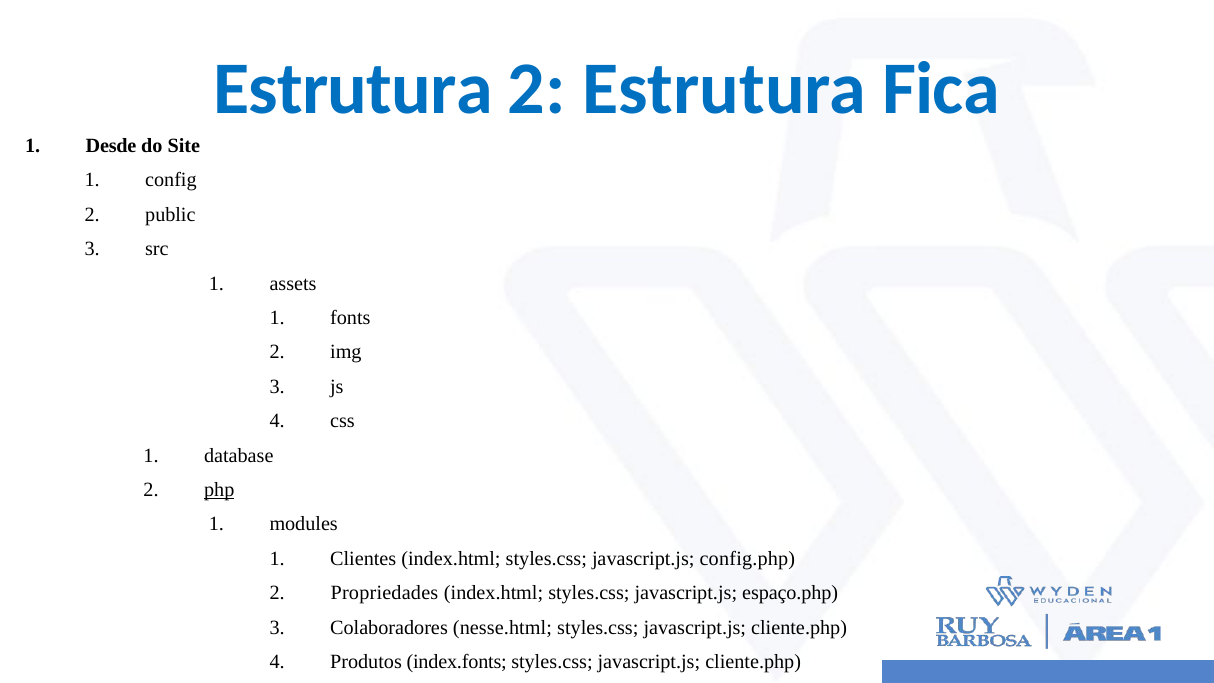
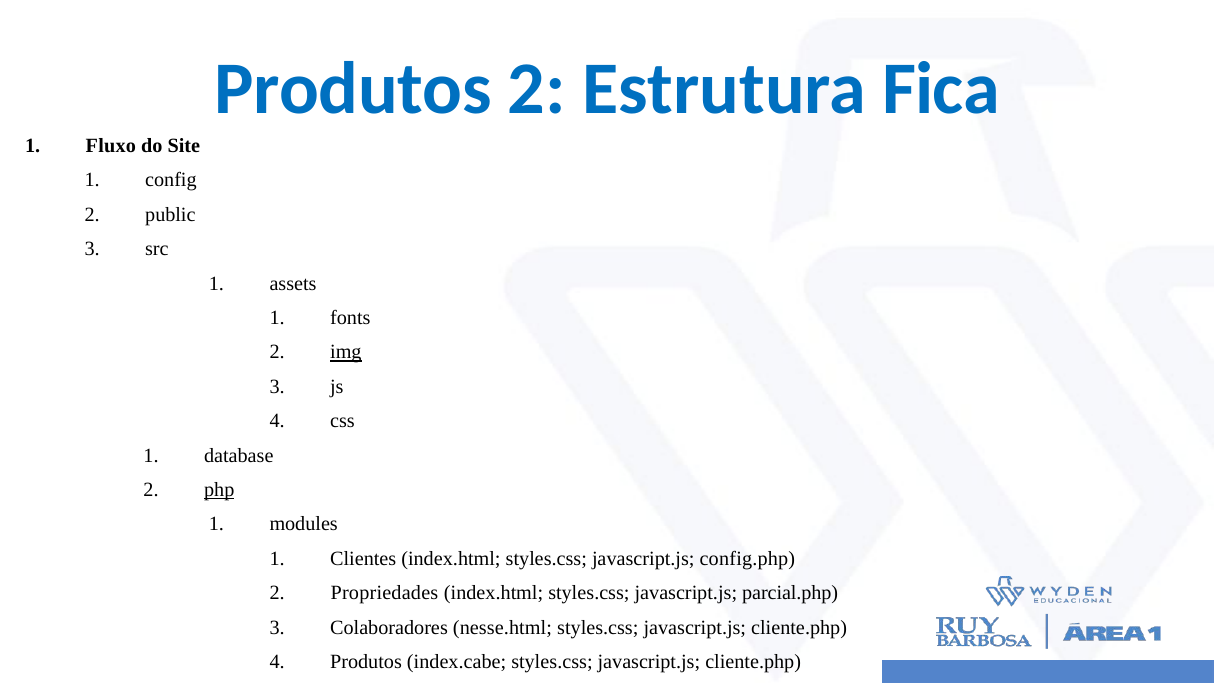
Estrutura: Estrutura -> Produtos (353, 89)
Desde: Desde -> Fluxo (111, 146)
img underline: none -> present (346, 352)
espaço.php: espaço.php -> parcial.php (790, 593)
index.fonts: index.fonts -> index.cabe (457, 662)
